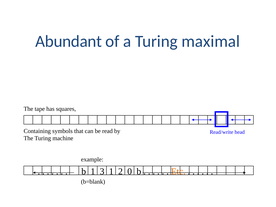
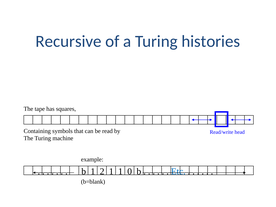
Abundant: Abundant -> Recursive (69, 41)
maximal: maximal -> histories (211, 41)
3: 3 -> 2 (102, 172)
1 2: 2 -> 1 (120, 172)
Etc colour: orange -> blue (178, 172)
